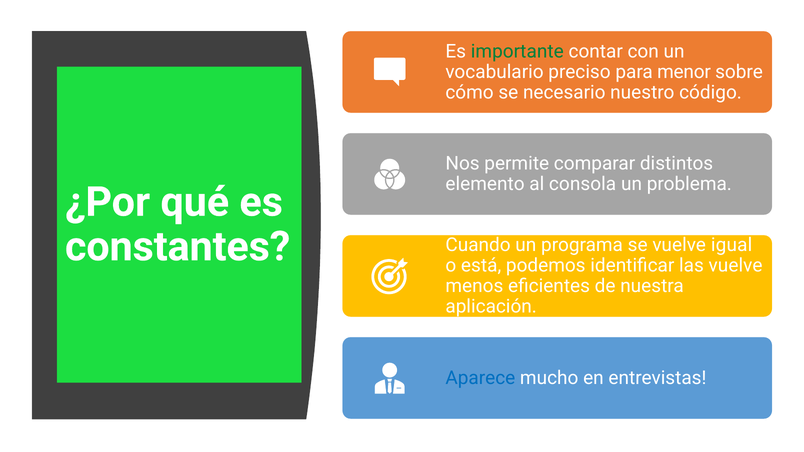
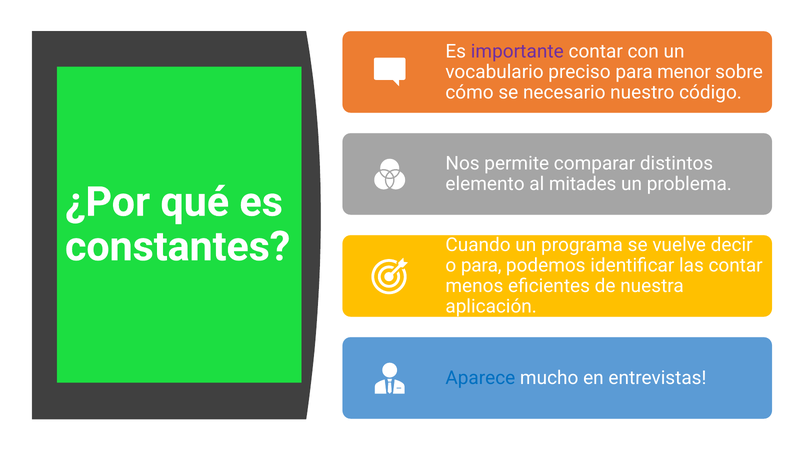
importante colour: green -> purple (517, 51)
consola: consola -> mitades (583, 184)
igual: igual -> decir (732, 245)
o está: está -> para (481, 266)
las vuelve: vuelve -> contar (736, 266)
